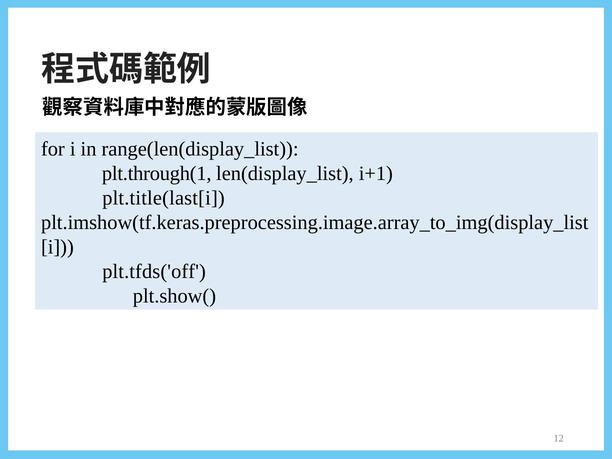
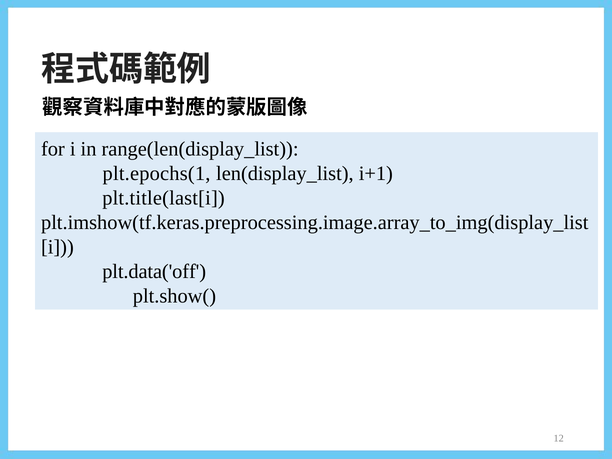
plt.through(1: plt.through(1 -> plt.epochs(1 (157, 173)
plt.tfds('off: plt.tfds('off -> plt.data('off (154, 271)
